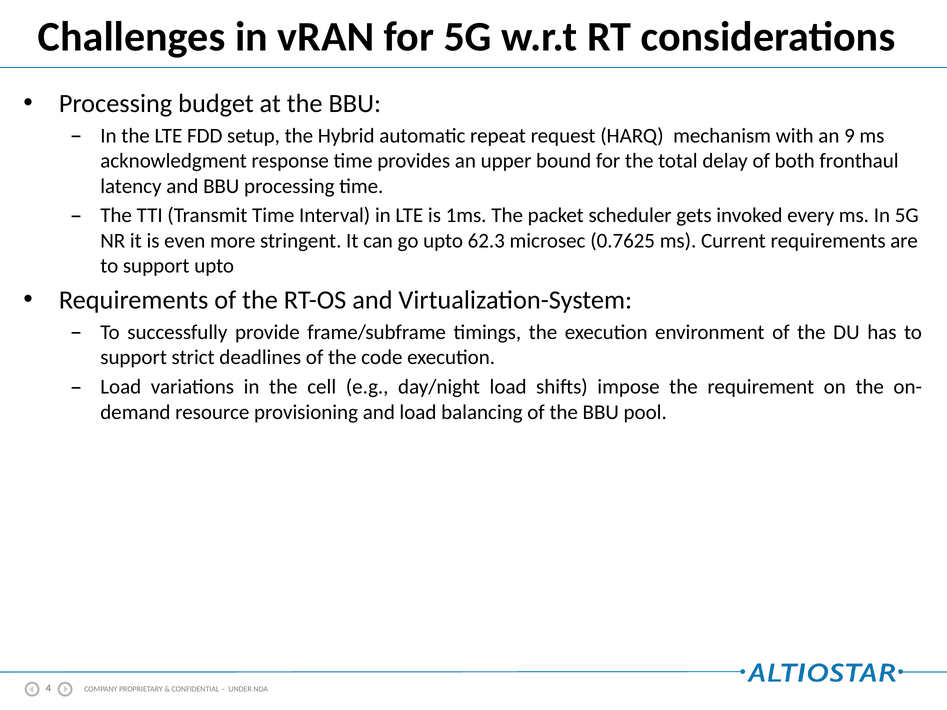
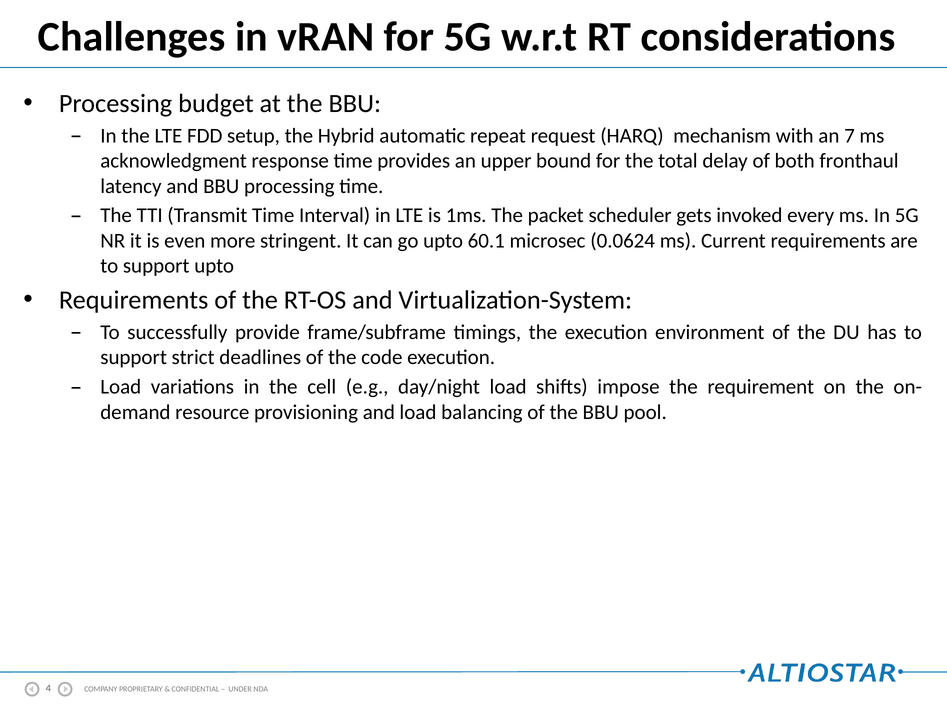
9: 9 -> 7 (849, 136)
62.3: 62.3 -> 60.1 (486, 241)
0.7625: 0.7625 -> 0.0624 (623, 241)
